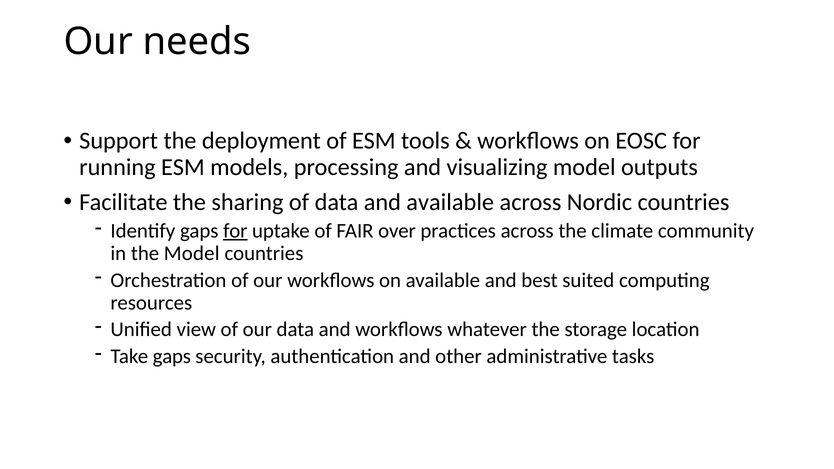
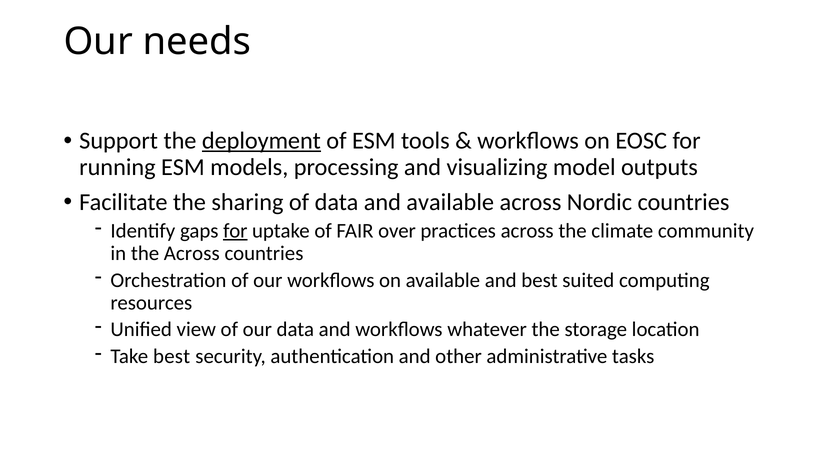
deployment underline: none -> present (261, 141)
the Model: Model -> Across (192, 253)
Take gaps: gaps -> best (172, 356)
